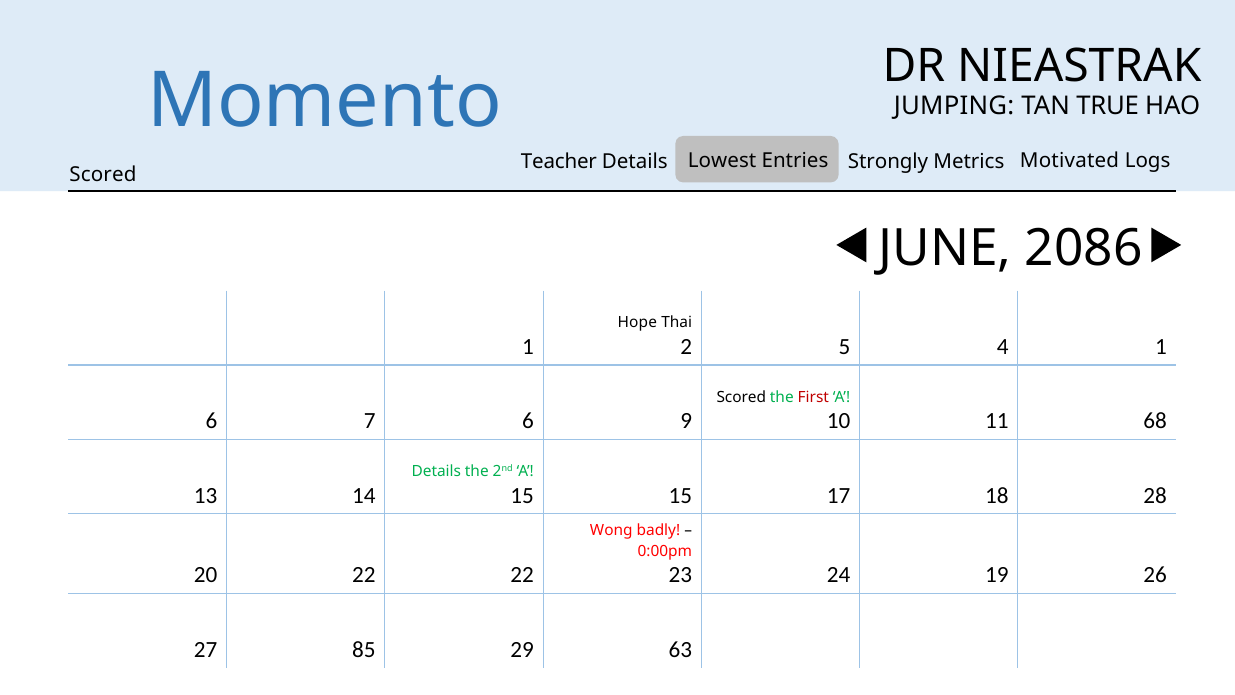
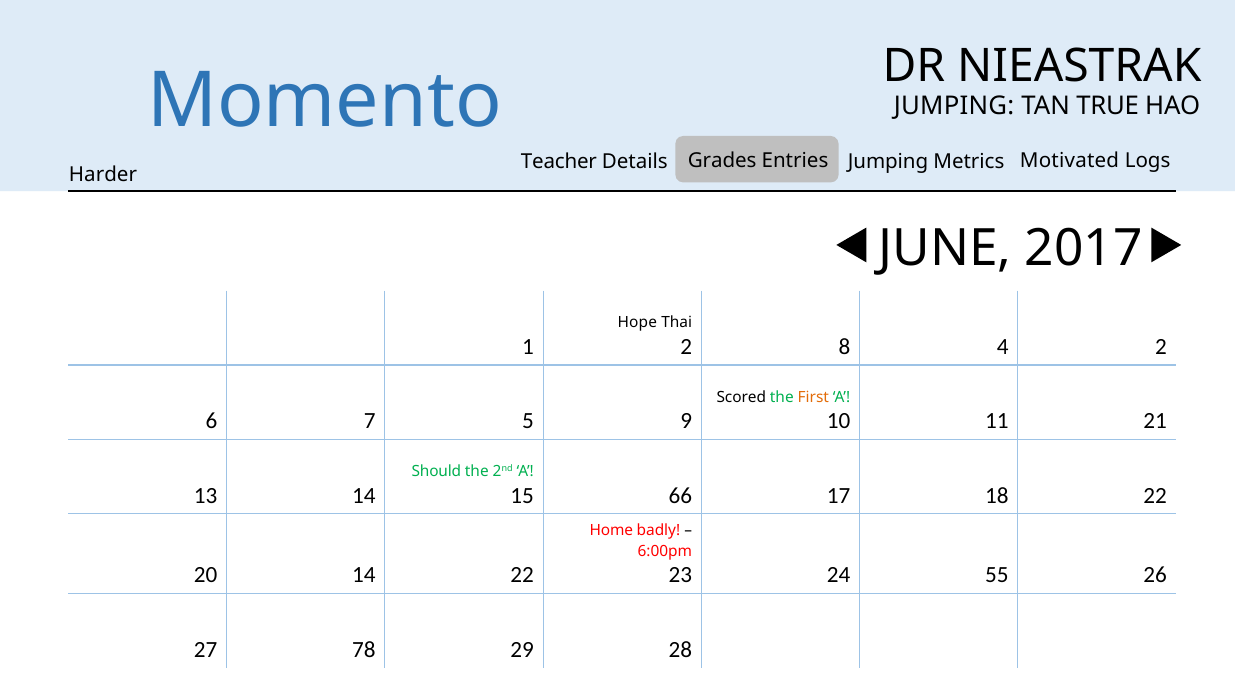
Lowest: Lowest -> Grades (722, 161)
Details Strongly: Strongly -> Jumping (888, 162)
Scored: Scored -> Harder (103, 175)
2086: 2086 -> 2017 (1084, 248)
5: 5 -> 8 (845, 346)
4 1: 1 -> 2 (1161, 346)
First colour: red -> orange (813, 397)
7 6: 6 -> 5 (528, 421)
68: 68 -> 21 (1155, 421)
Details: Details -> Should (436, 471)
15 15: 15 -> 66 (680, 495)
18 28: 28 -> 22 (1155, 495)
Wong: Wong -> Home (611, 530)
0:00pm: 0:00pm -> 6:00pm (665, 551)
20 22: 22 -> 14 (364, 575)
19: 19 -> 55 (997, 575)
85: 85 -> 78 (364, 649)
63: 63 -> 28 (680, 649)
